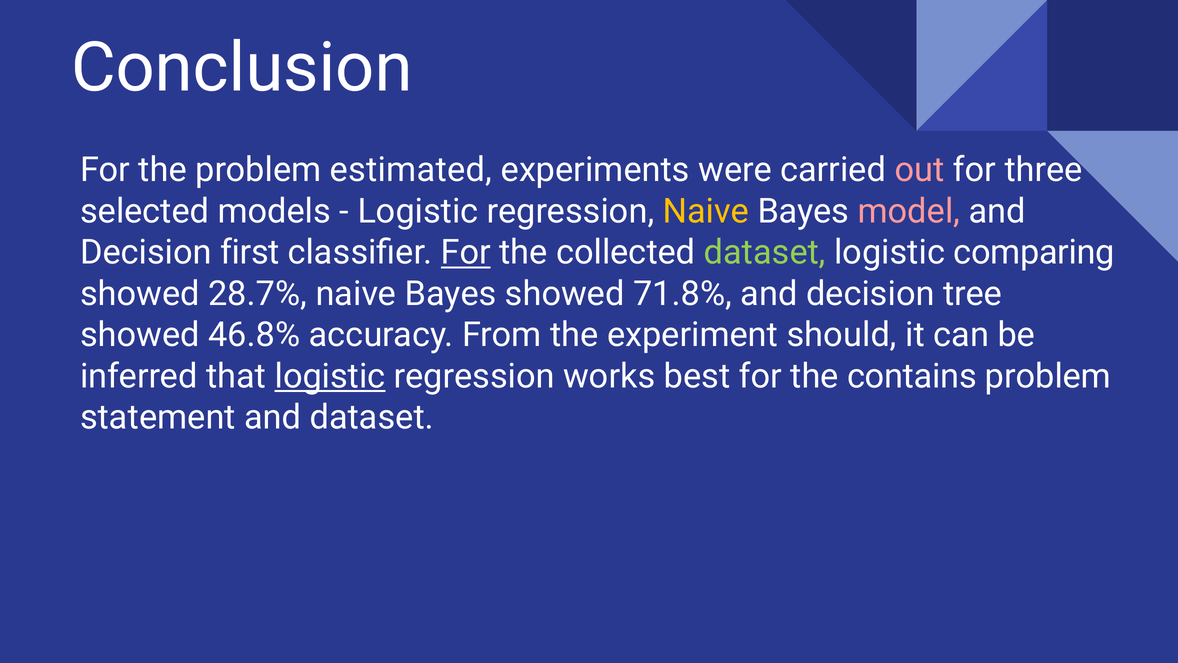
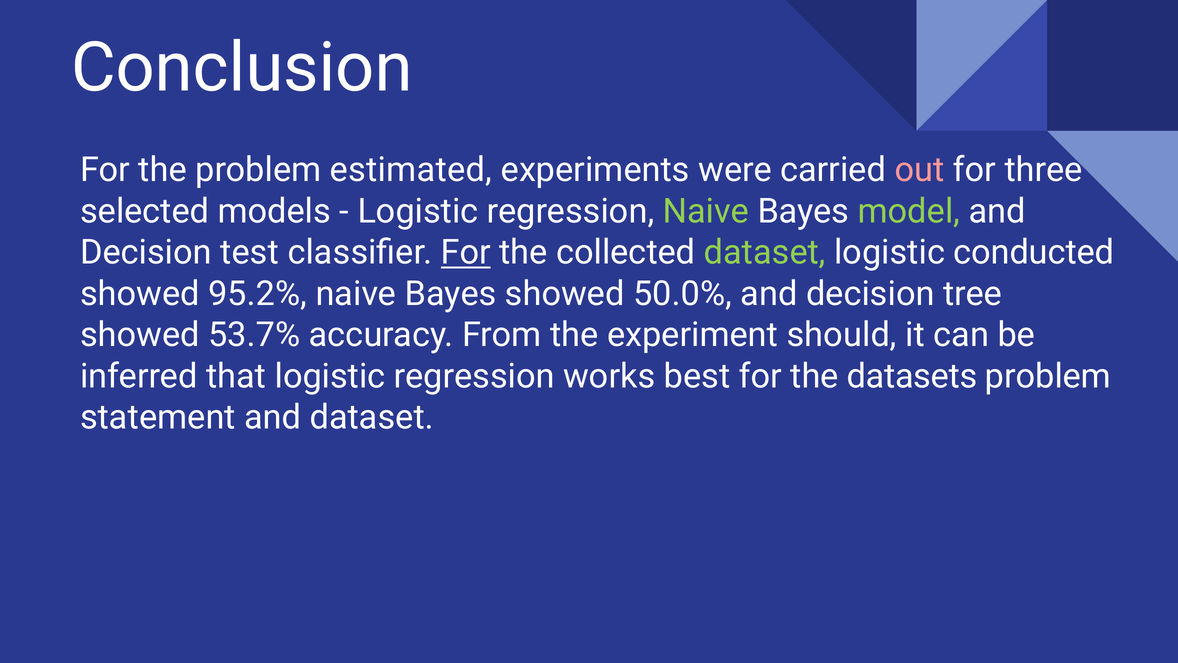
Naive colour: yellow -> light green (706, 211)
model colour: pink -> light green (909, 211)
first: first -> test (250, 253)
comparing: comparing -> conducted (1034, 253)
28.7%: 28.7% -> 95.2% (258, 294)
71.8%: 71.8% -> 50.0% (683, 294)
46.8%: 46.8% -> 53.7% (254, 335)
logistic underline: present -> none (330, 376)
contains: contains -> datasets (912, 376)
